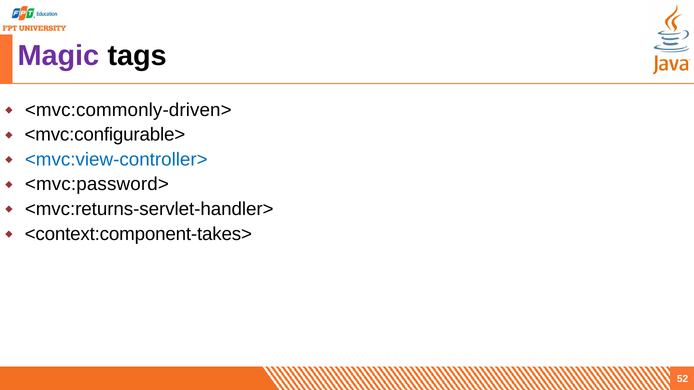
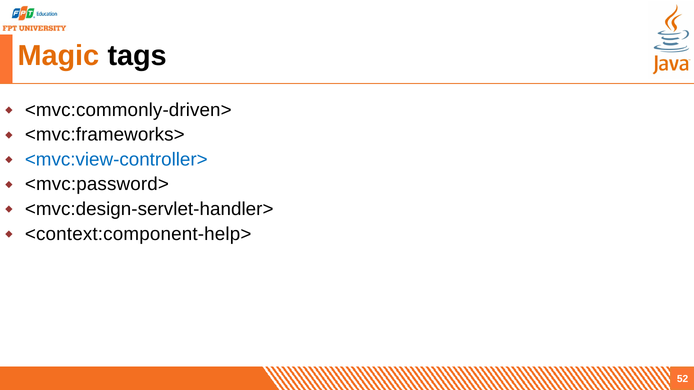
Magic colour: purple -> orange (59, 56)
<mvc:configurable>: <mvc:configurable> -> <mvc:frameworks> (105, 135)
<mvc:returns-servlet-handler>: <mvc:returns-servlet-handler> -> <mvc:design-servlet-handler> (149, 209)
<context:component-takes>: <context:component-takes> -> <context:component-help> (138, 234)
